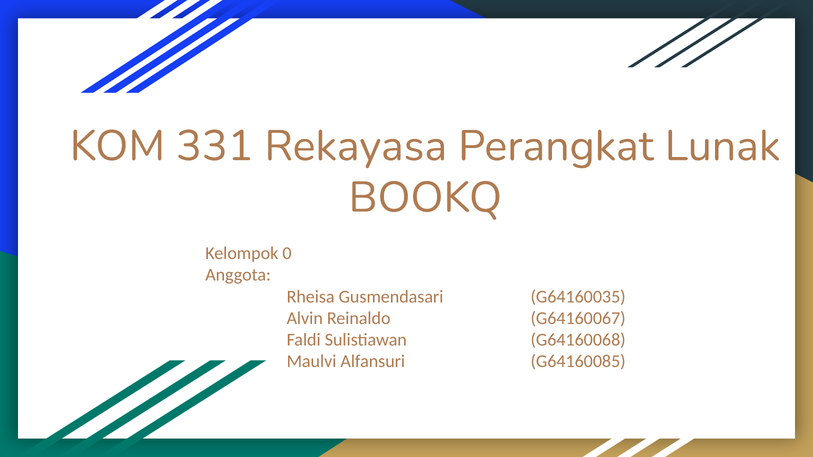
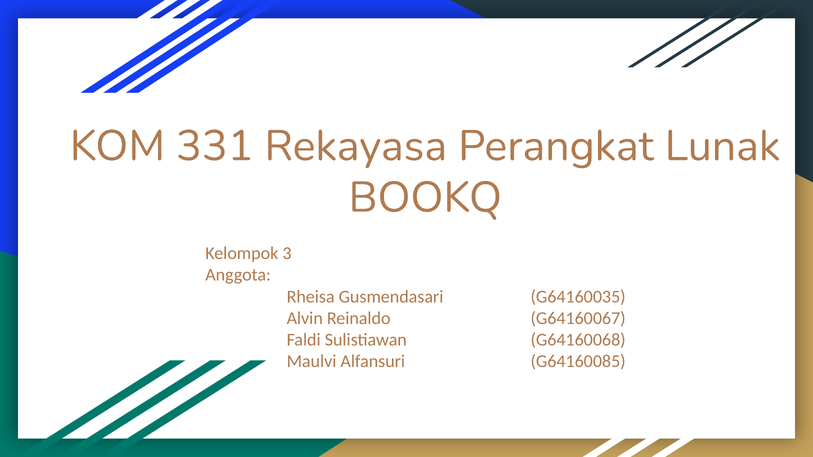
0: 0 -> 3 (287, 253)
